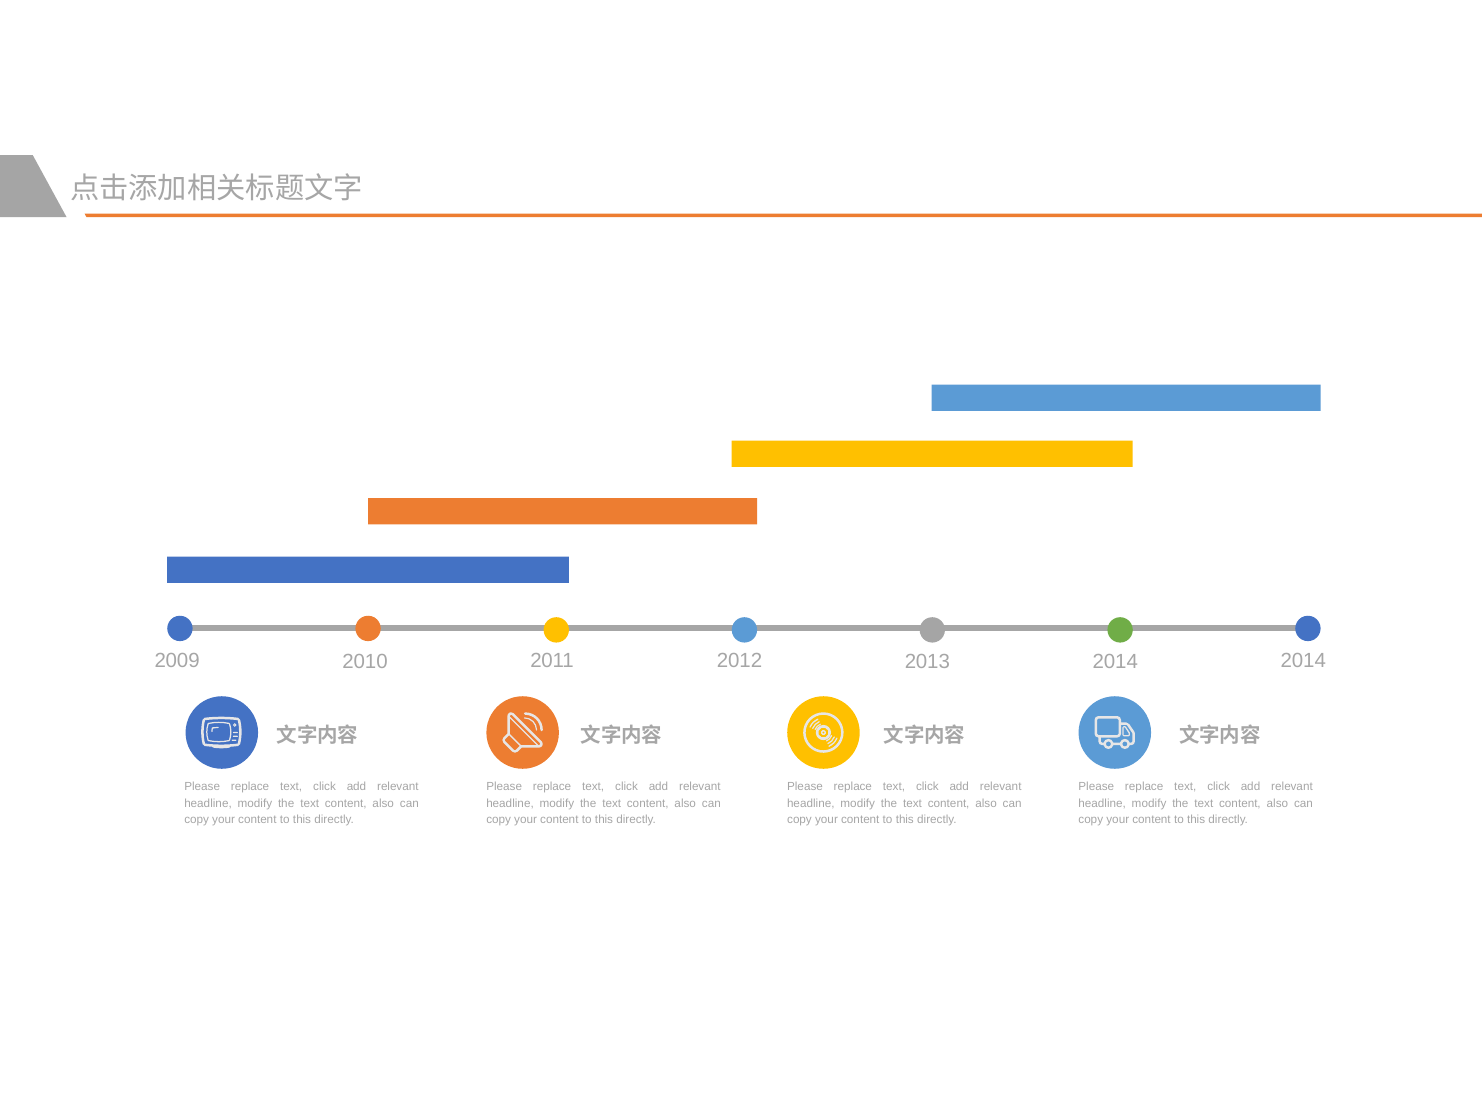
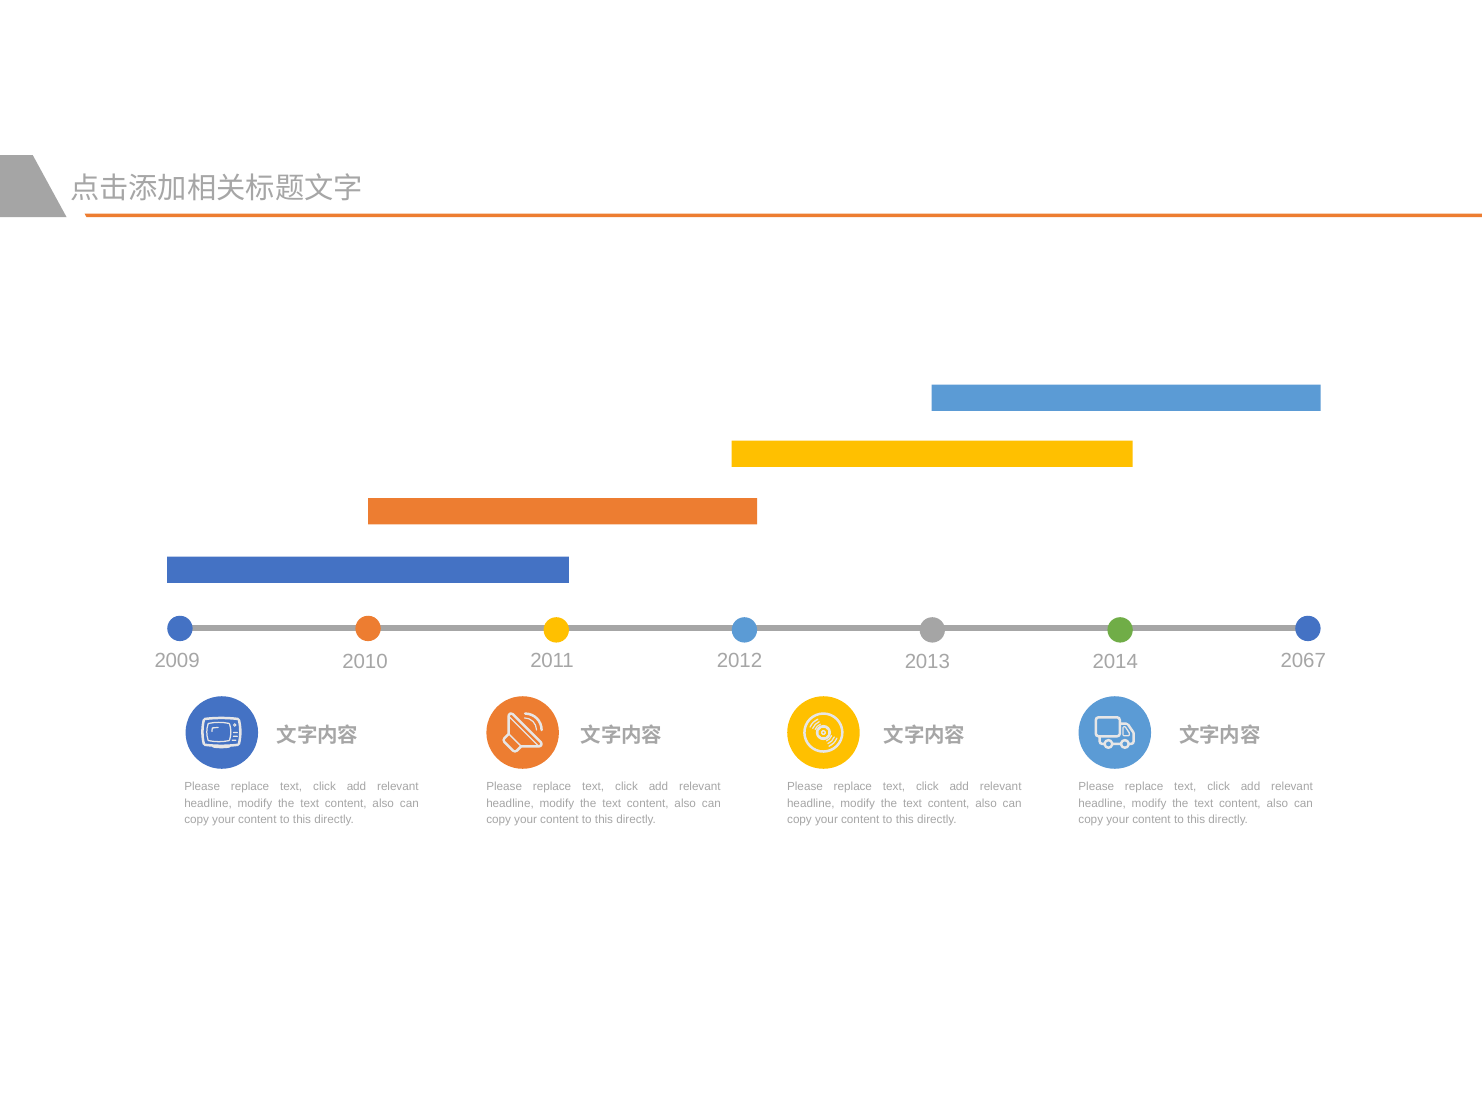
2014: 2014 -> 2067 (1303, 661)
